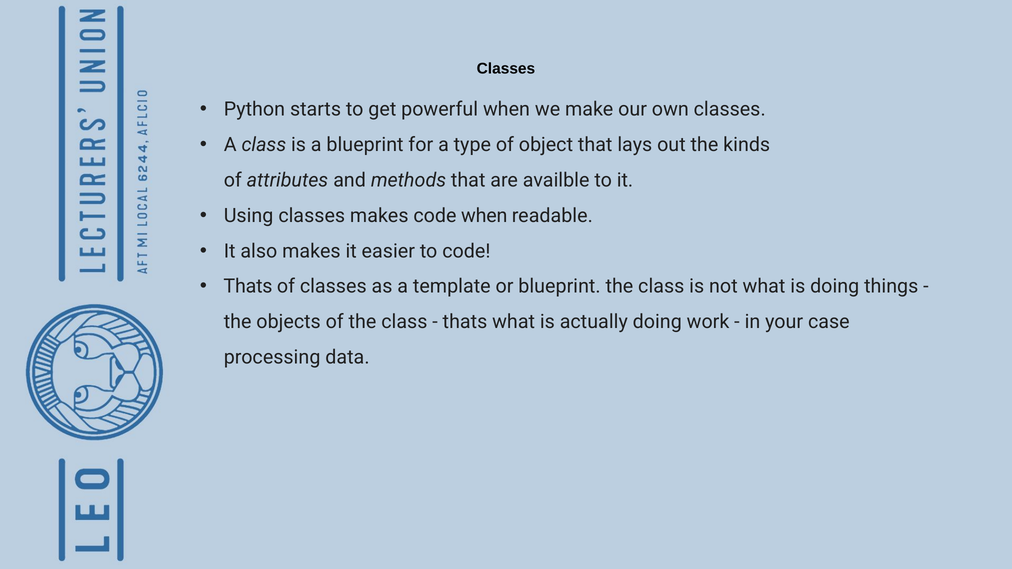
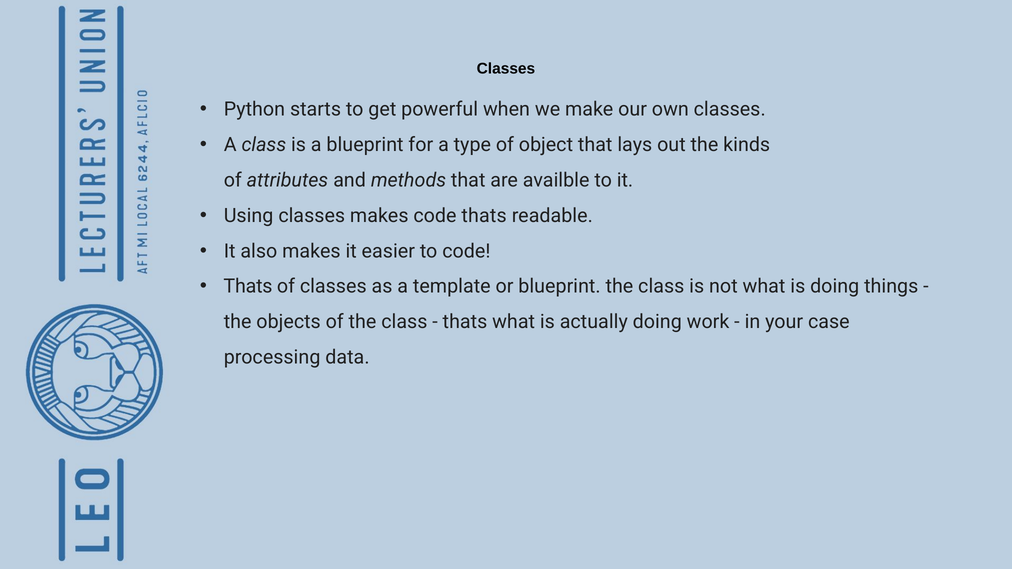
code when: when -> thats (484, 216)
